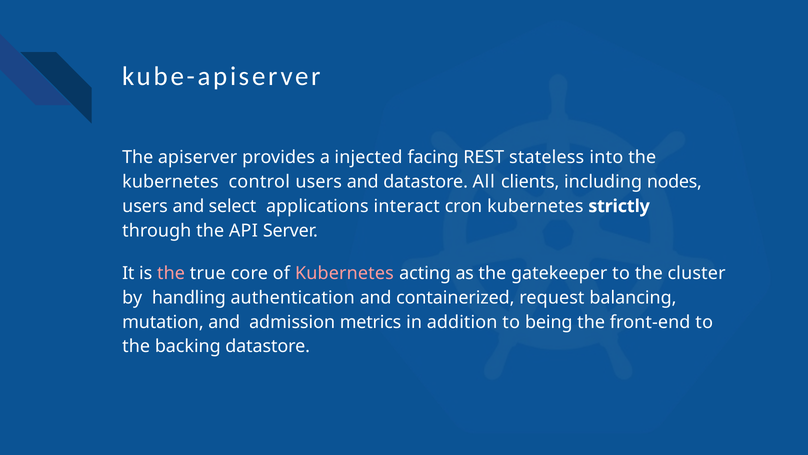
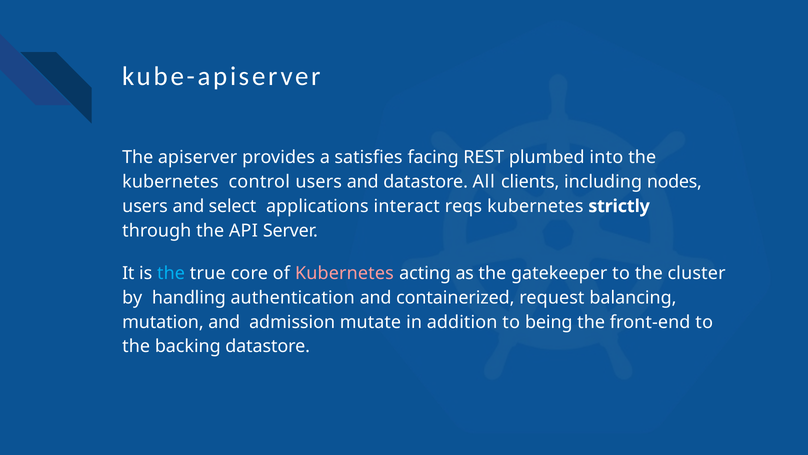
injected: injected -> satisfies (369, 157)
stateless: stateless -> plumbed (547, 157)
cron: cron -> reqs (463, 206)
the colour: pink -> light blue (171, 273)
metrics: metrics -> mutate (370, 322)
